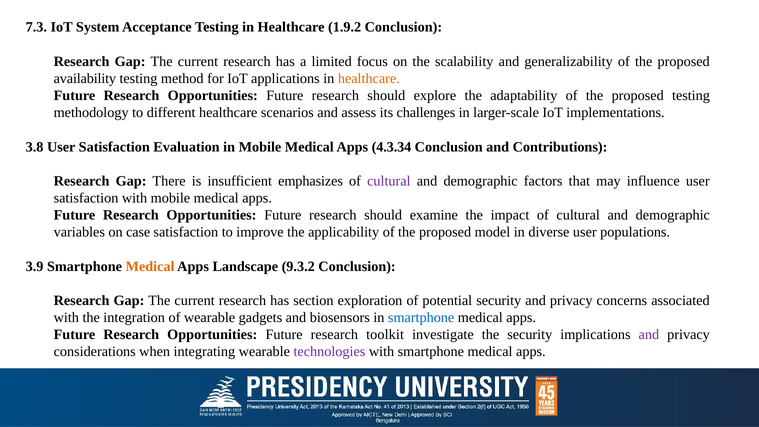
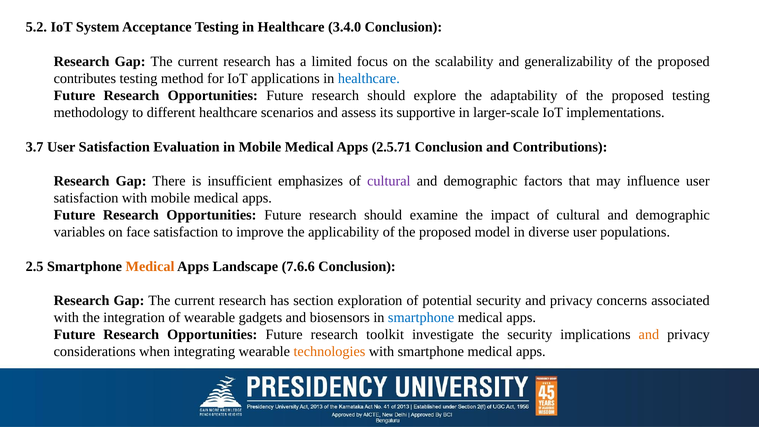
7.3: 7.3 -> 5.2 (36, 27)
1.9.2: 1.9.2 -> 3.4.0 (345, 27)
availability: availability -> contributes (85, 78)
healthcare colour: orange -> blue (369, 78)
challenges: challenges -> supportive (426, 113)
3.8: 3.8 -> 3.7 (35, 147)
4.3.34: 4.3.34 -> 2.5.71 (391, 147)
case: case -> face (138, 232)
3.9: 3.9 -> 2.5 (35, 266)
9.3.2: 9.3.2 -> 7.6.6 (298, 266)
and colour: purple -> orange (649, 335)
technologies colour: purple -> orange (329, 352)
